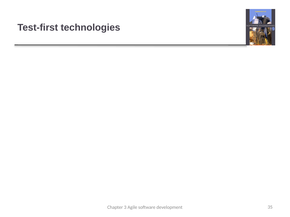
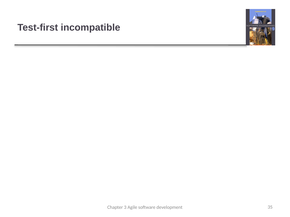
technologies: technologies -> incompatible (90, 28)
